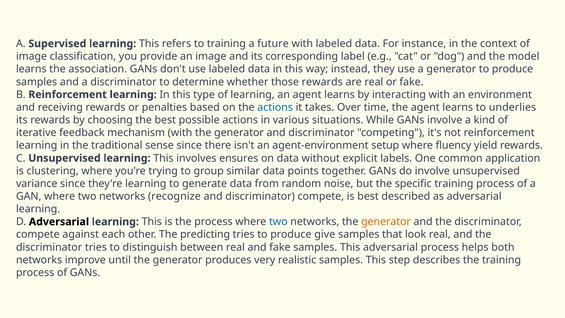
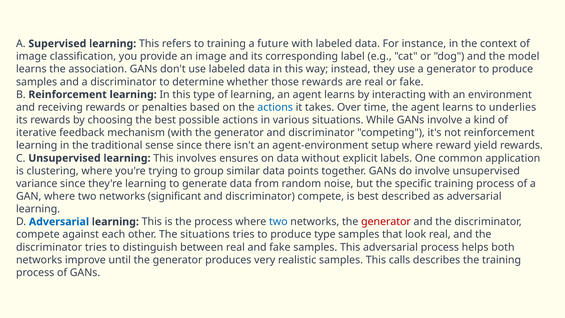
fluency: fluency -> reward (453, 145)
recognize: recognize -> significant (174, 196)
Adversarial colour: black -> blue (59, 222)
generator colour: orange -> red (386, 222)
The predicting: predicting -> situations (205, 234)
produce give: give -> type (325, 234)
step: step -> calls (400, 260)
